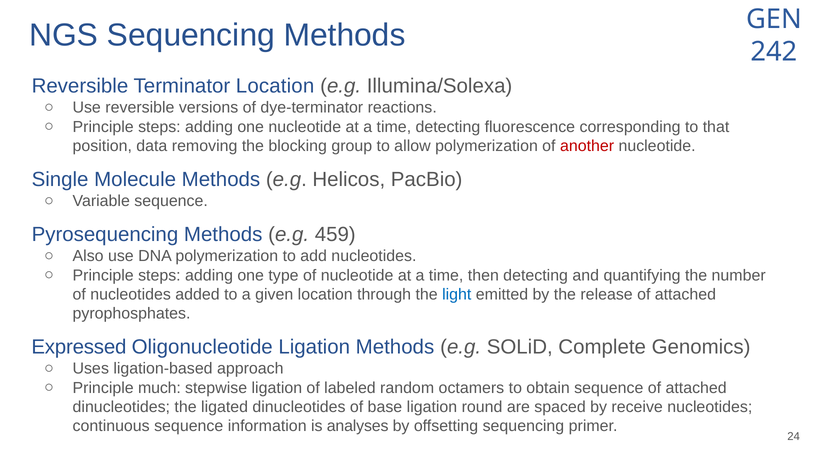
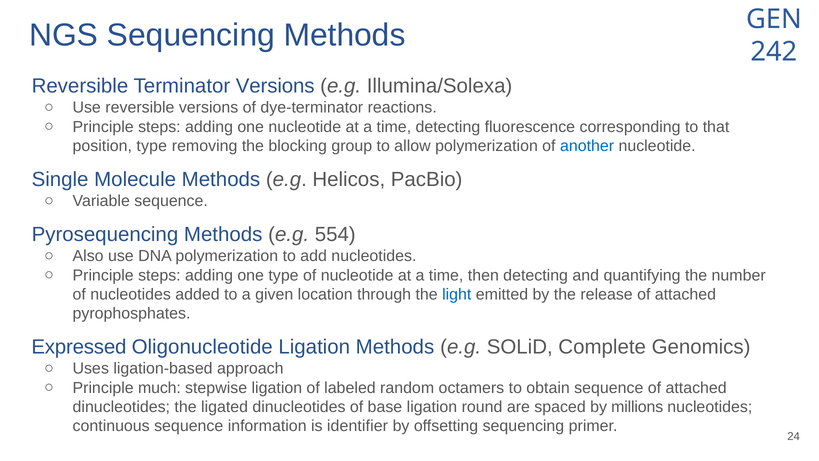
Terminator Location: Location -> Versions (275, 86)
position data: data -> type (152, 146)
another colour: red -> blue (587, 146)
459: 459 -> 554 (335, 235)
receive: receive -> millions (637, 407)
analyses: analyses -> identifier (357, 426)
